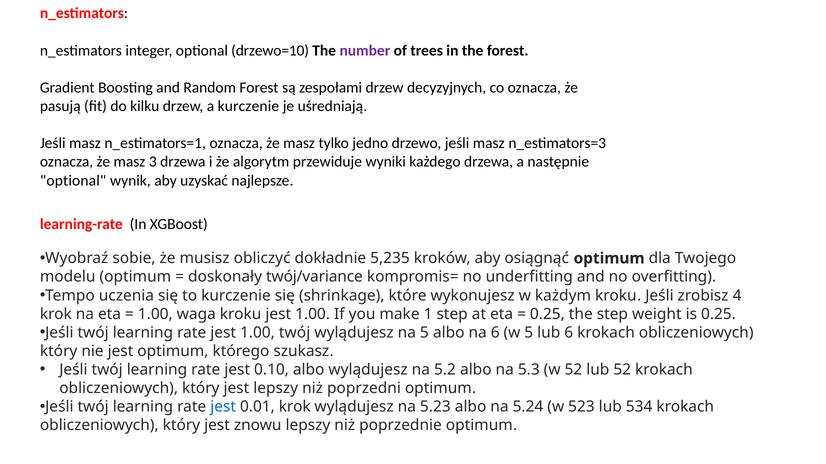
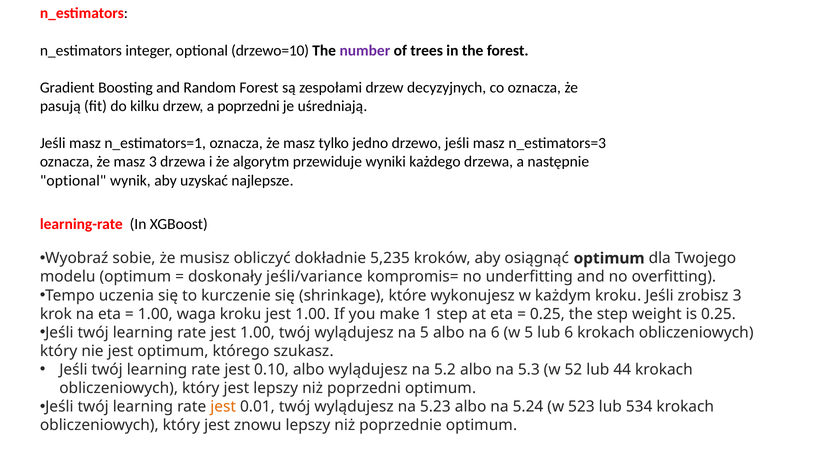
a kurczenie: kurczenie -> poprzedni (249, 106)
twój/variance: twój/variance -> jeśli/variance (314, 277)
zrobisz 4: 4 -> 3 (737, 296)
lub 52: 52 -> 44 (622, 370)
jest colour: blue -> orange (223, 407)
0.01 krok: krok -> twój (295, 407)
